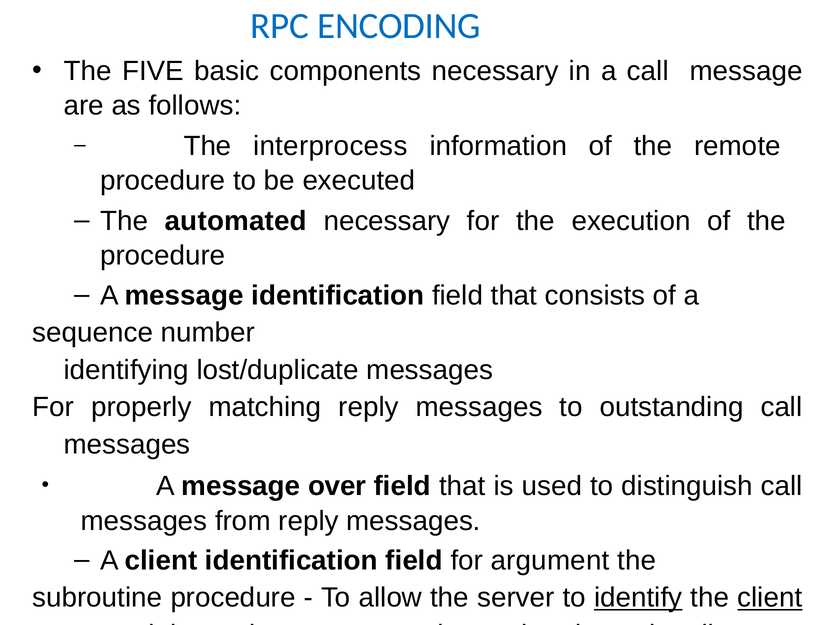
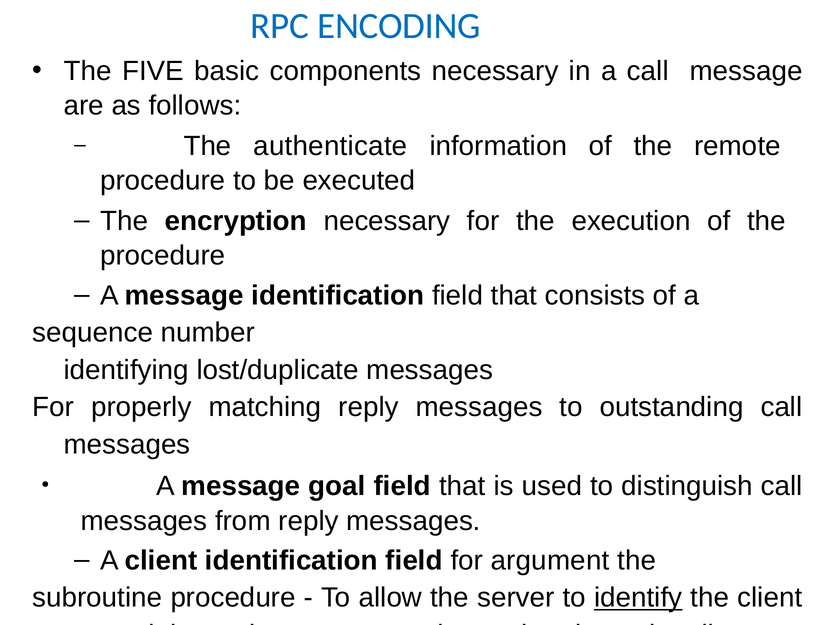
The interprocess: interprocess -> authenticate (330, 146)
automated: automated -> encryption (236, 221)
over: over -> goal (337, 487)
client underline: present -> none (770, 598)
